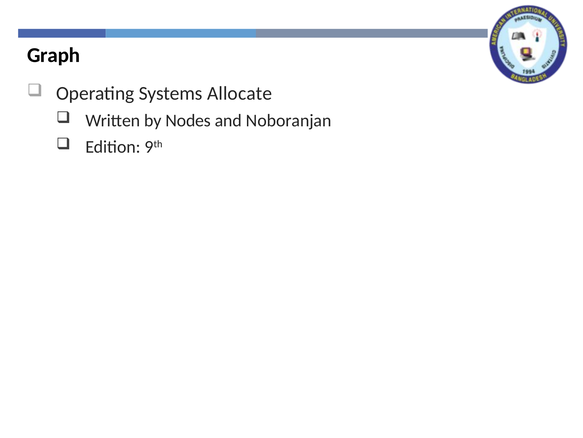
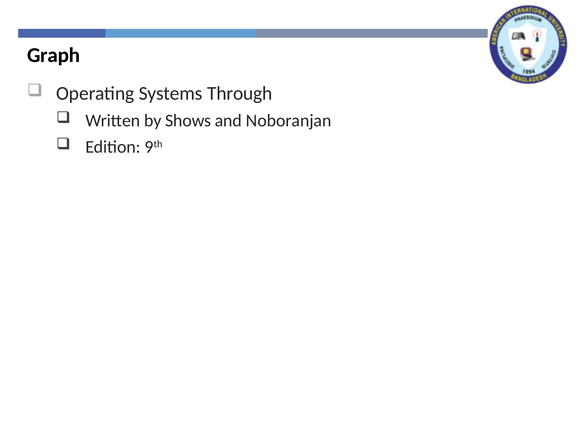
Allocate: Allocate -> Through (240, 93)
Nodes: Nodes -> Shows (188, 120)
